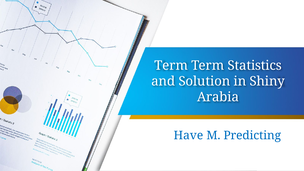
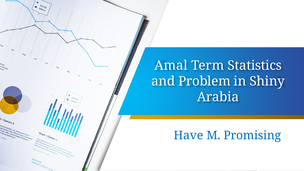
Term: Term -> Amal (171, 66)
Solution: Solution -> Problem (204, 81)
Predicting: Predicting -> Promising (252, 136)
